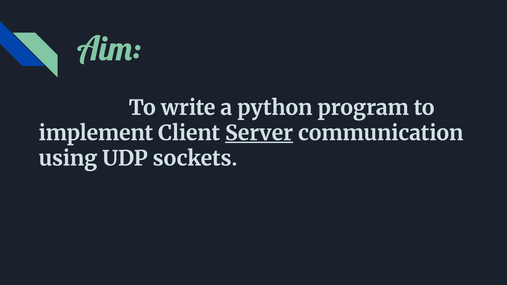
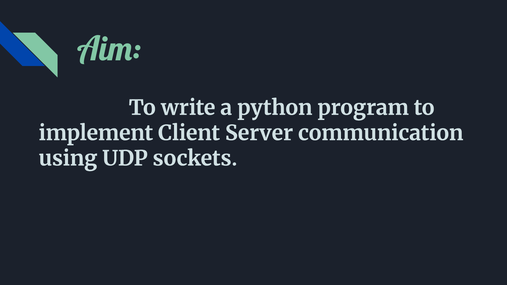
Server underline: present -> none (259, 133)
